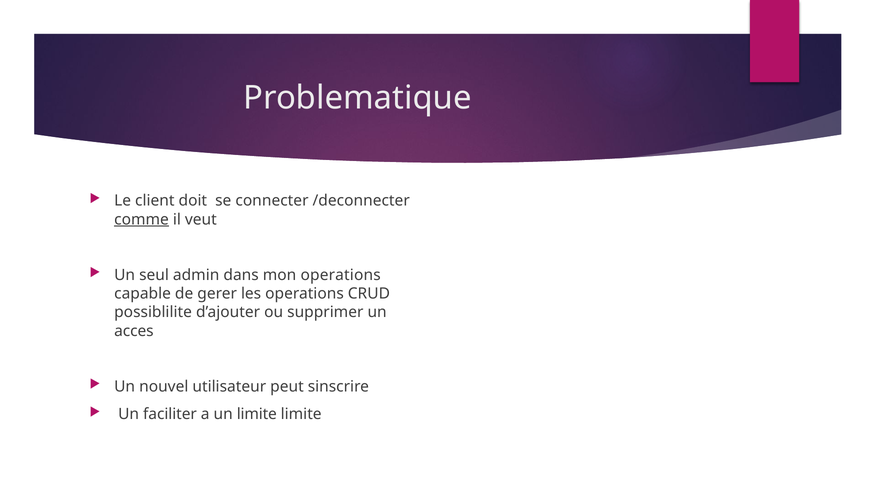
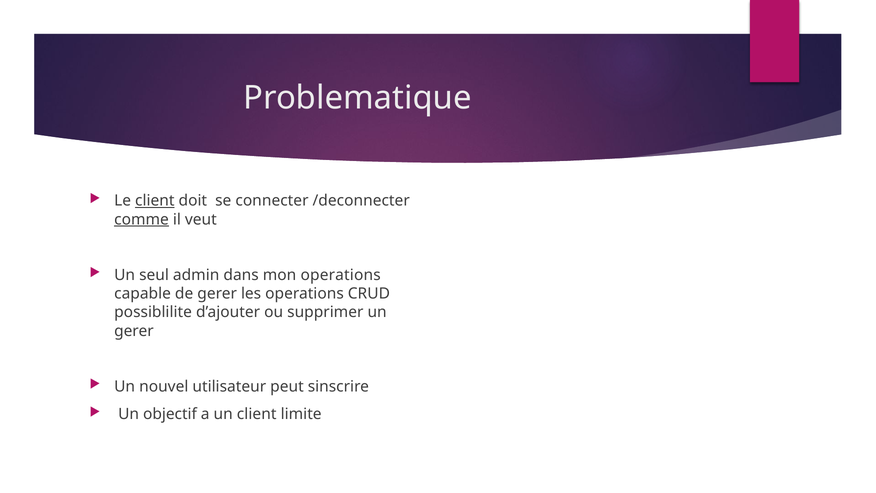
client underline: none -> present (155, 201)
acces: acces -> gerer (134, 331)
faciliter: faciliter -> objectif (170, 414)
un limite: limite -> client (257, 414)
